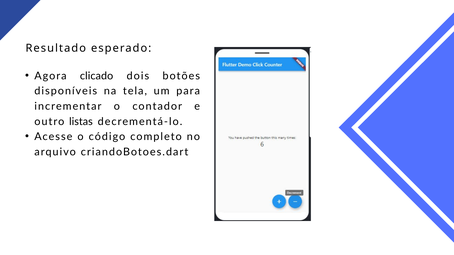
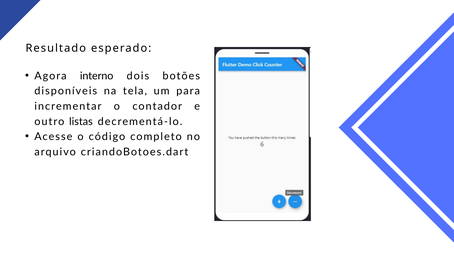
clicado: clicado -> interno (97, 76)
